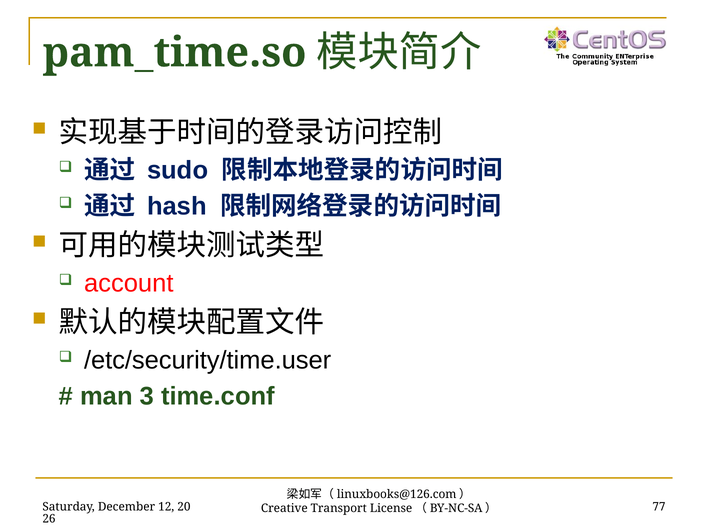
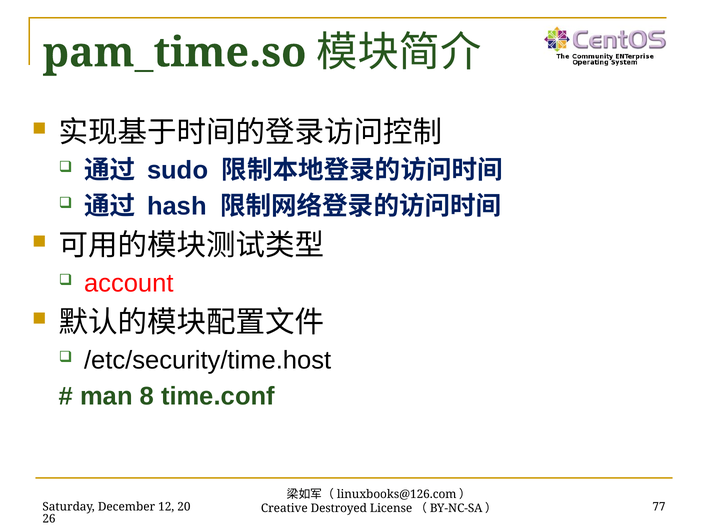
/etc/security/time.user: /etc/security/time.user -> /etc/security/time.host (208, 360)
3: 3 -> 8 (147, 396)
Transport: Transport -> Destroyed (339, 509)
